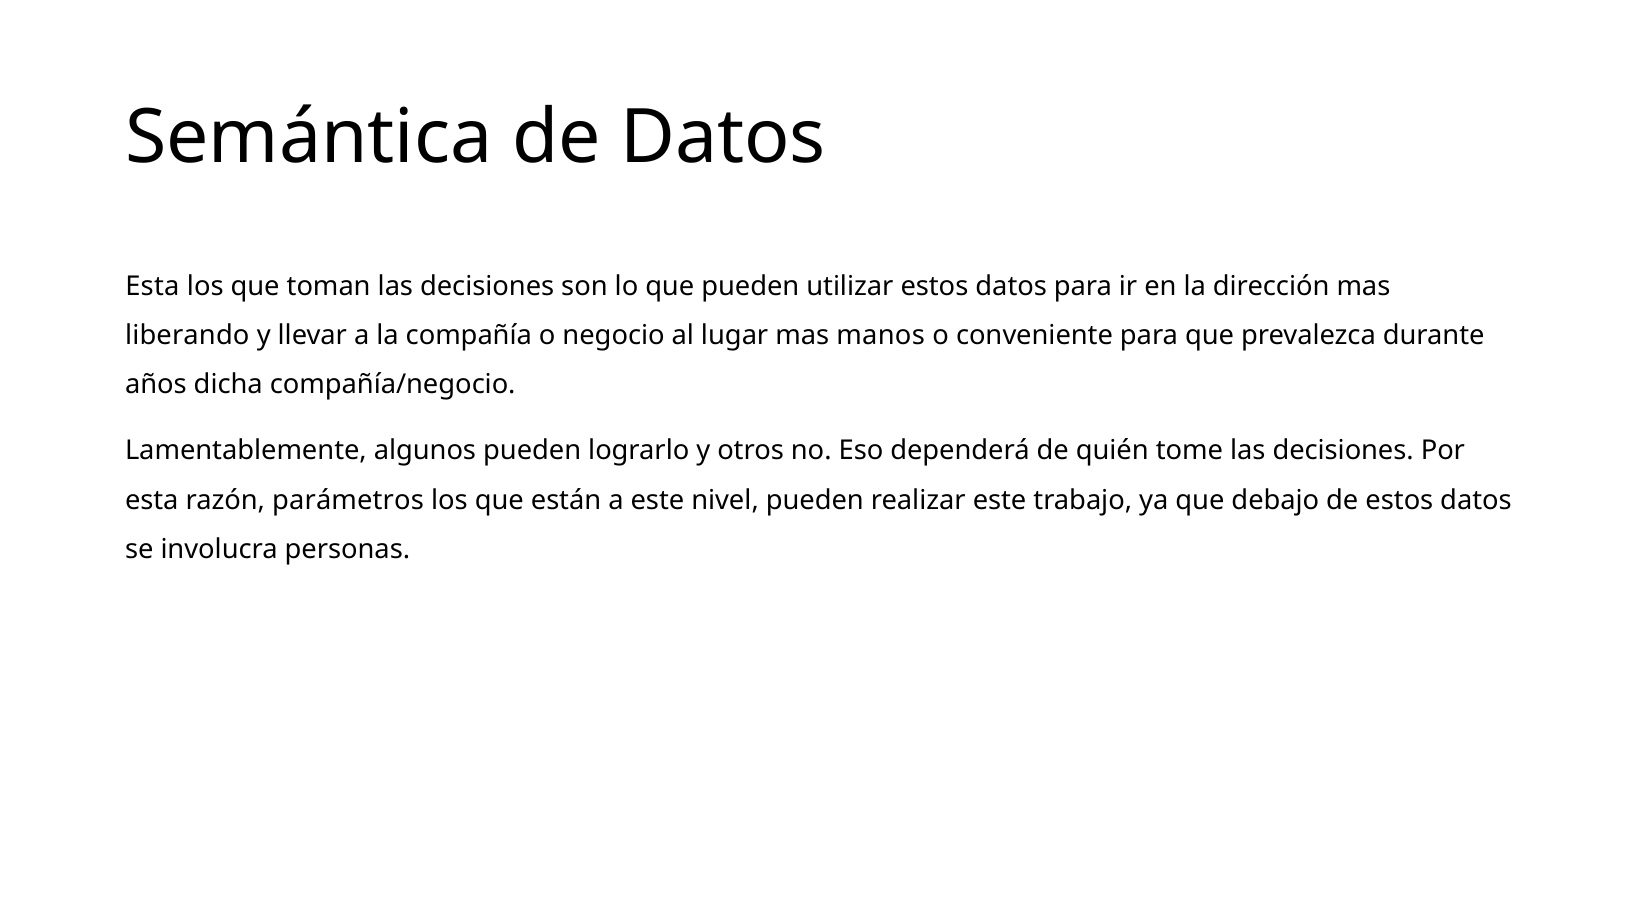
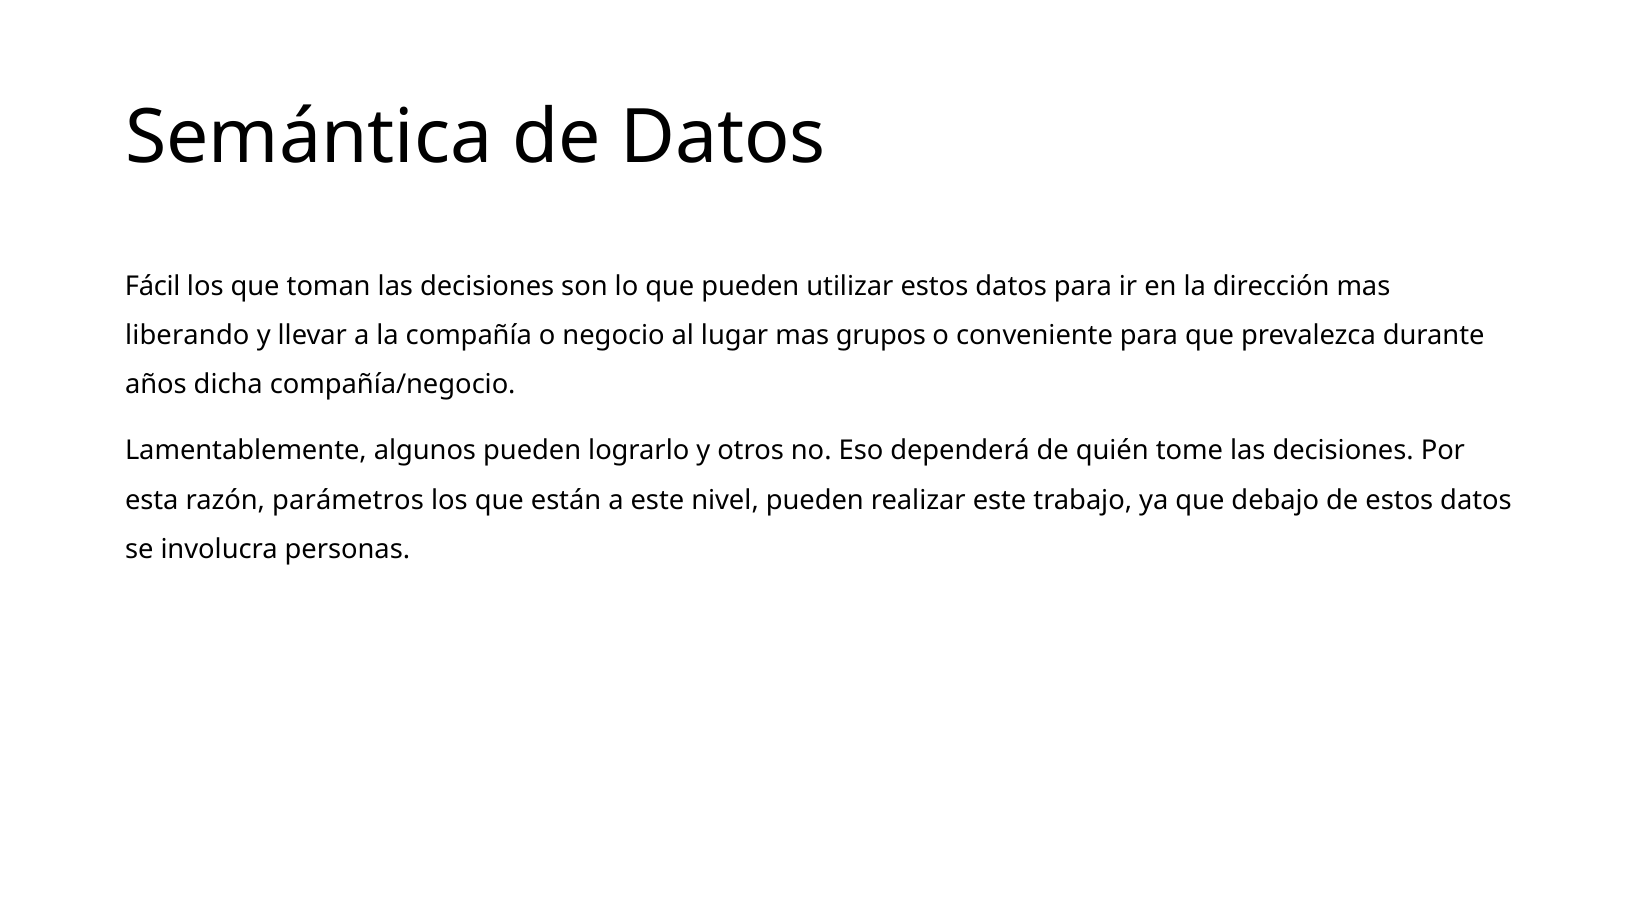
Esta: Esta -> Fácil (153, 287)
manos: manos -> grupos (881, 336)
